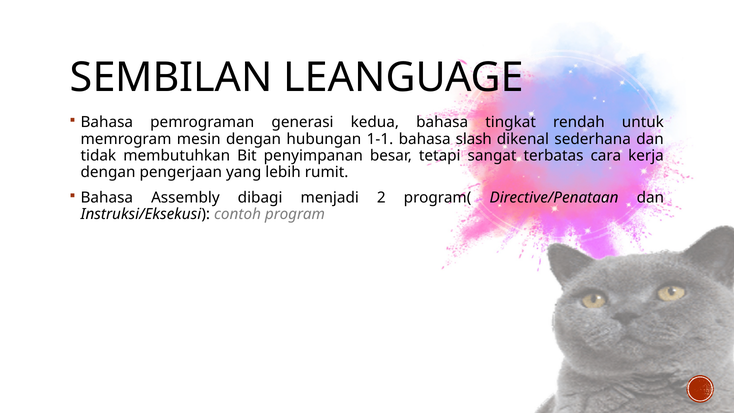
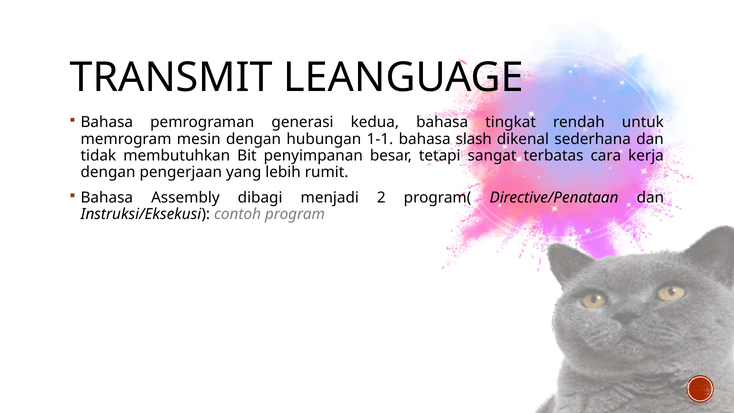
SEMBILAN: SEMBILAN -> TRANSMIT (171, 77)
